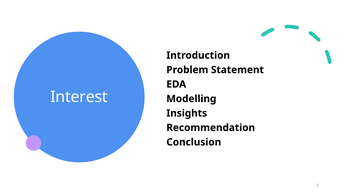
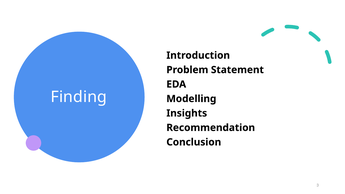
Interest: Interest -> Finding (79, 97)
